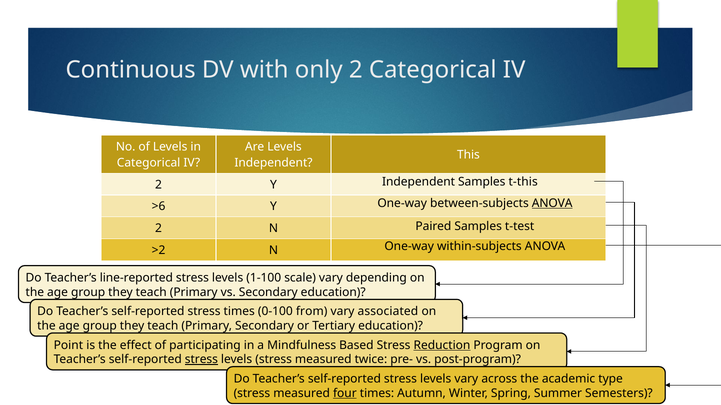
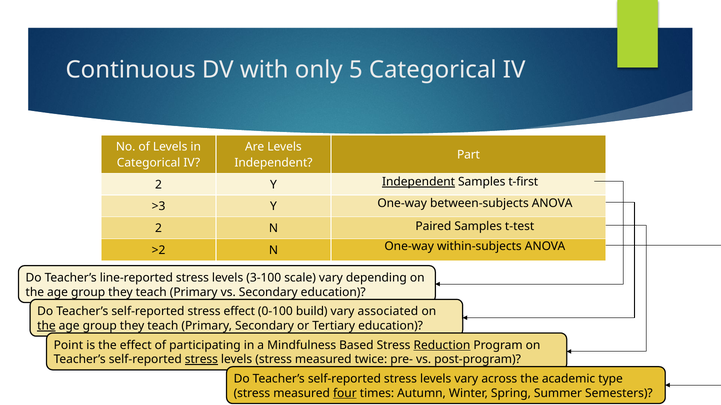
only 2: 2 -> 5 (356, 70)
This: This -> Part (468, 155)
Independent underline: none -> present (419, 182)
t-this: t-this -> t-first (523, 182)
ANOVA underline: present -> none (552, 203)
>6: >6 -> >3 (159, 207)
1-100: 1-100 -> 3-100 (264, 278)
stress times: times -> effect (239, 312)
from: from -> build (312, 312)
the underline: none -> present (46, 326)
